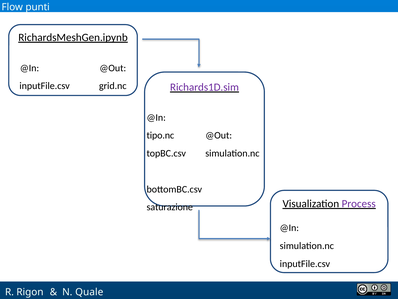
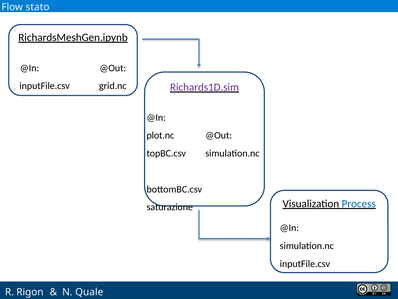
punti: punti -> stato (38, 7)
tipo.nc: tipo.nc -> plot.nc (160, 135)
Process colour: purple -> blue (359, 203)
